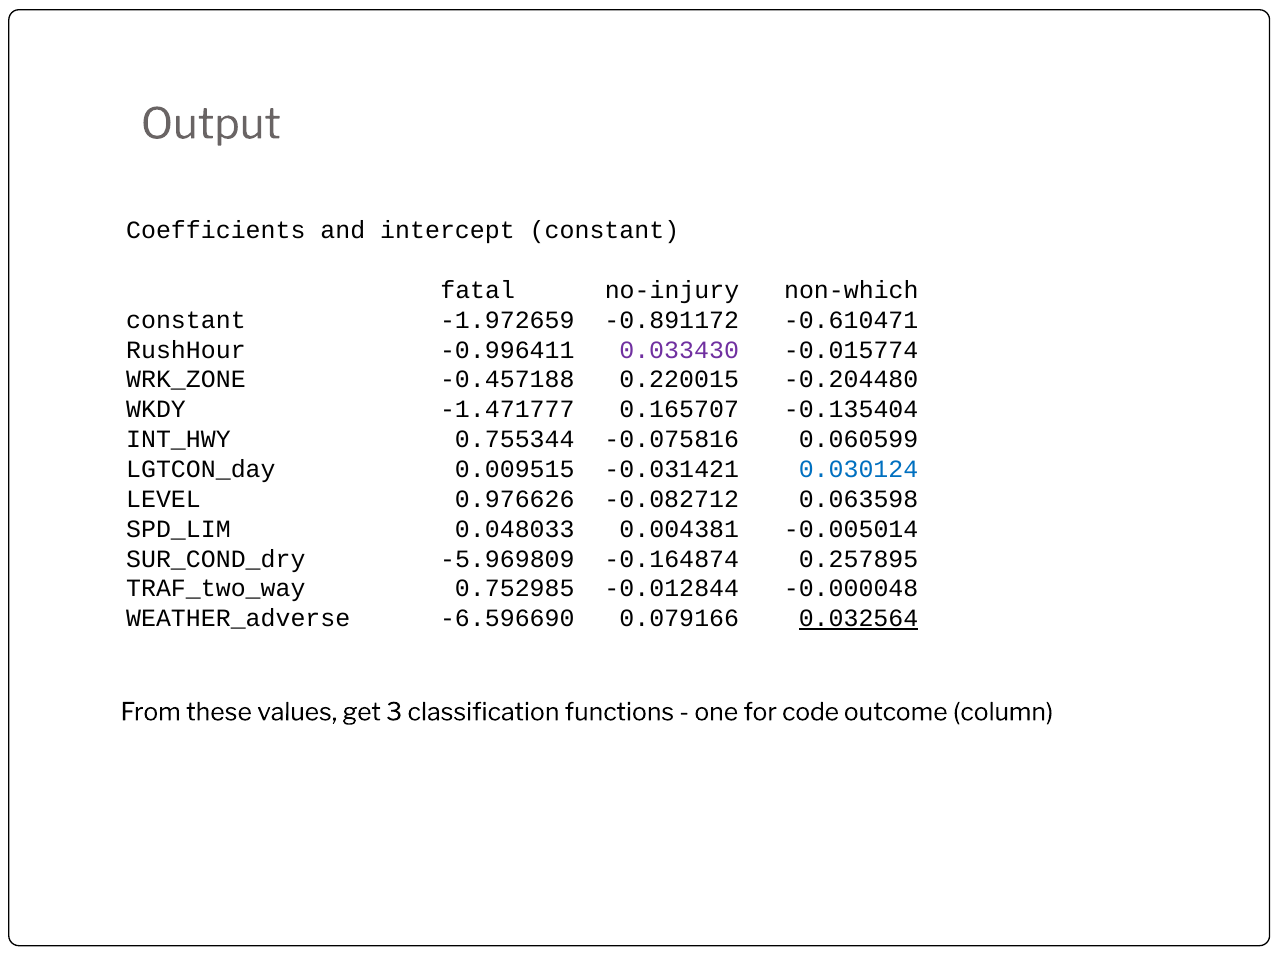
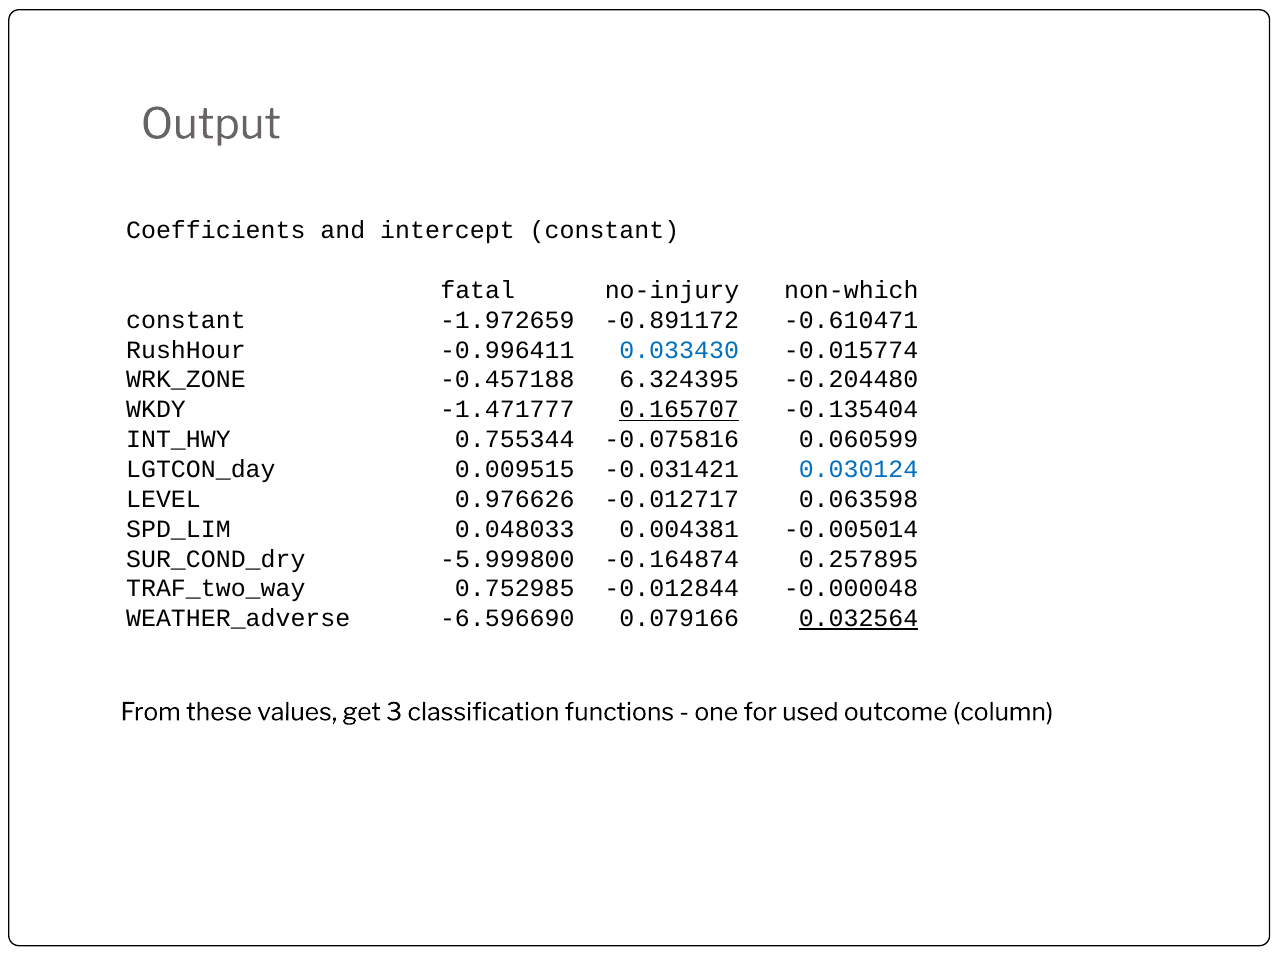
0.033430 colour: purple -> blue (679, 350)
0.220015: 0.220015 -> 6.324395 (679, 380)
0.165707 underline: none -> present (679, 410)
-0.082712: -0.082712 -> -0.012717 (672, 499)
-5.969809: -5.969809 -> -5.999800 (507, 559)
code: code -> used (810, 712)
